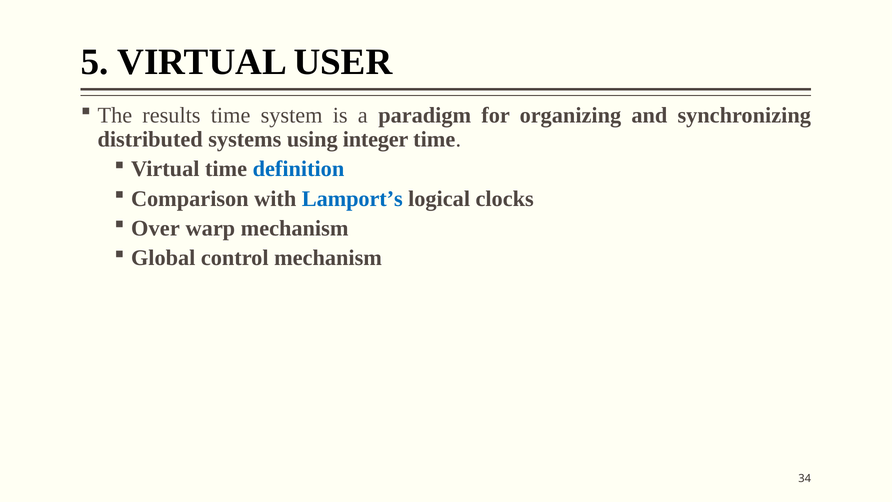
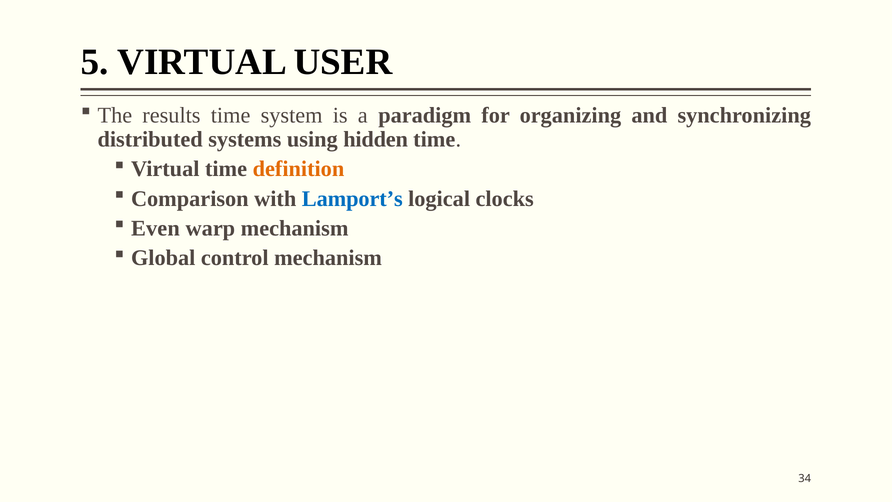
integer: integer -> hidden (376, 139)
definition colour: blue -> orange (298, 169)
Over: Over -> Even (155, 228)
